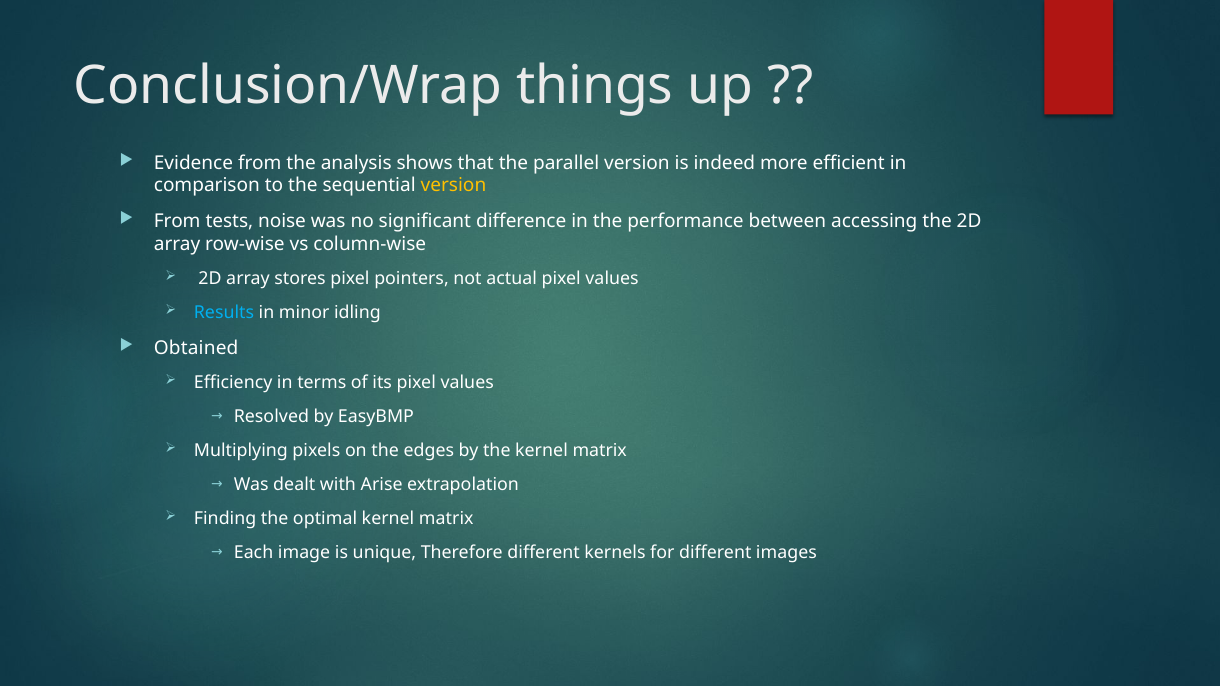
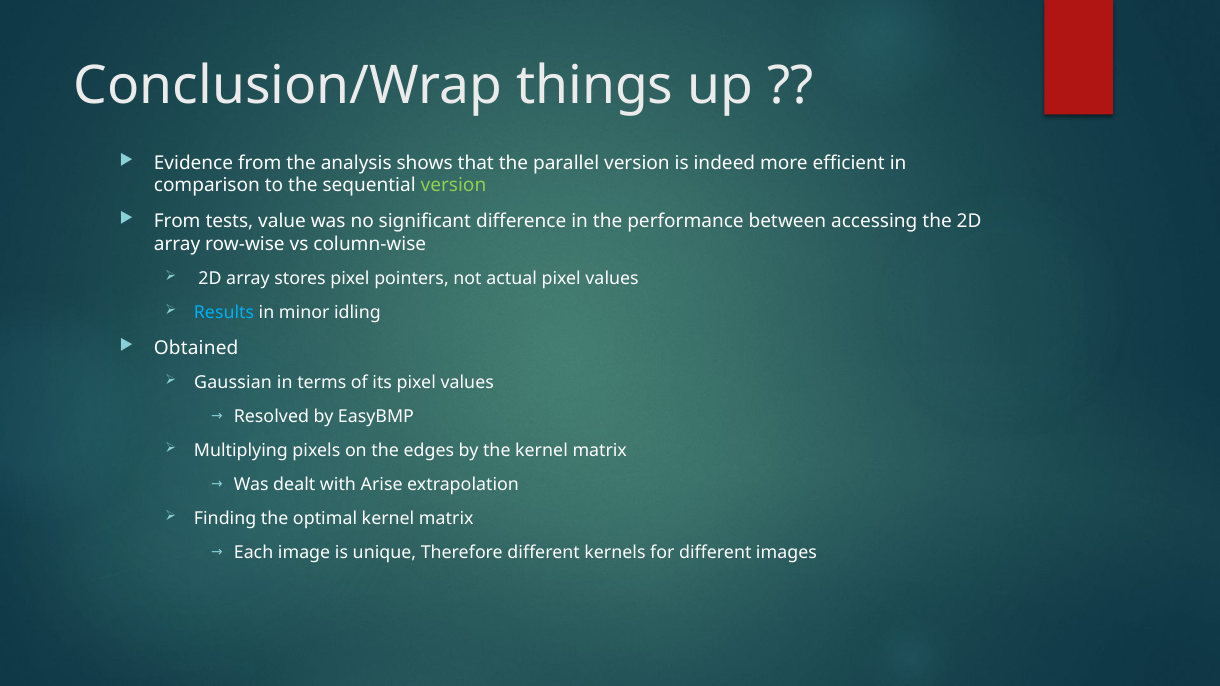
version colour: yellow -> light green (453, 186)
noise: noise -> value (282, 221)
Efficiency: Efficiency -> Gaussian (233, 383)
